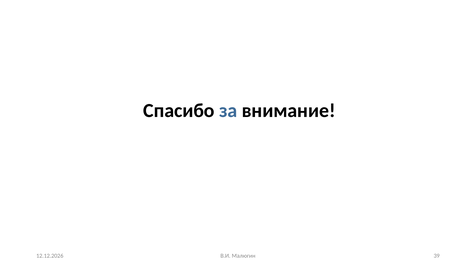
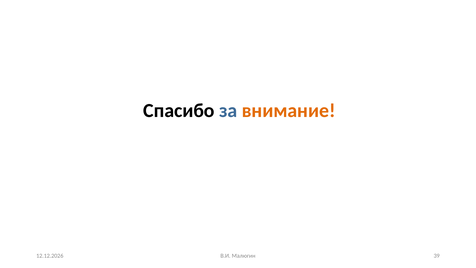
внимание colour: black -> orange (289, 111)
